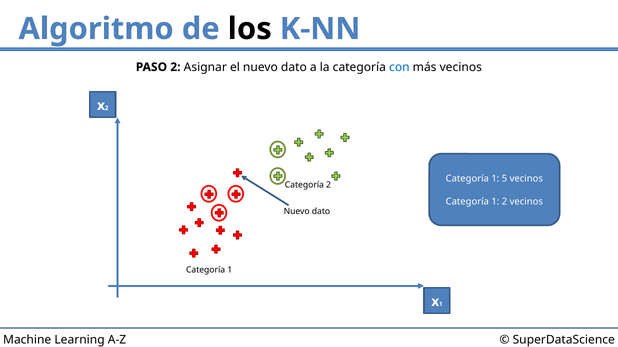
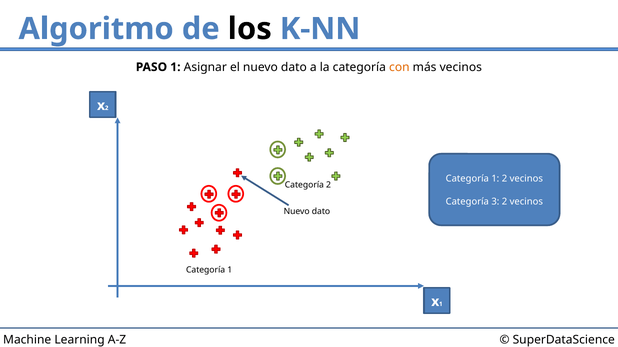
PASO 2: 2 -> 1 (175, 67)
con colour: blue -> orange (399, 67)
1 5: 5 -> 2 (504, 179)
1: 1 -> 3 (495, 202)
